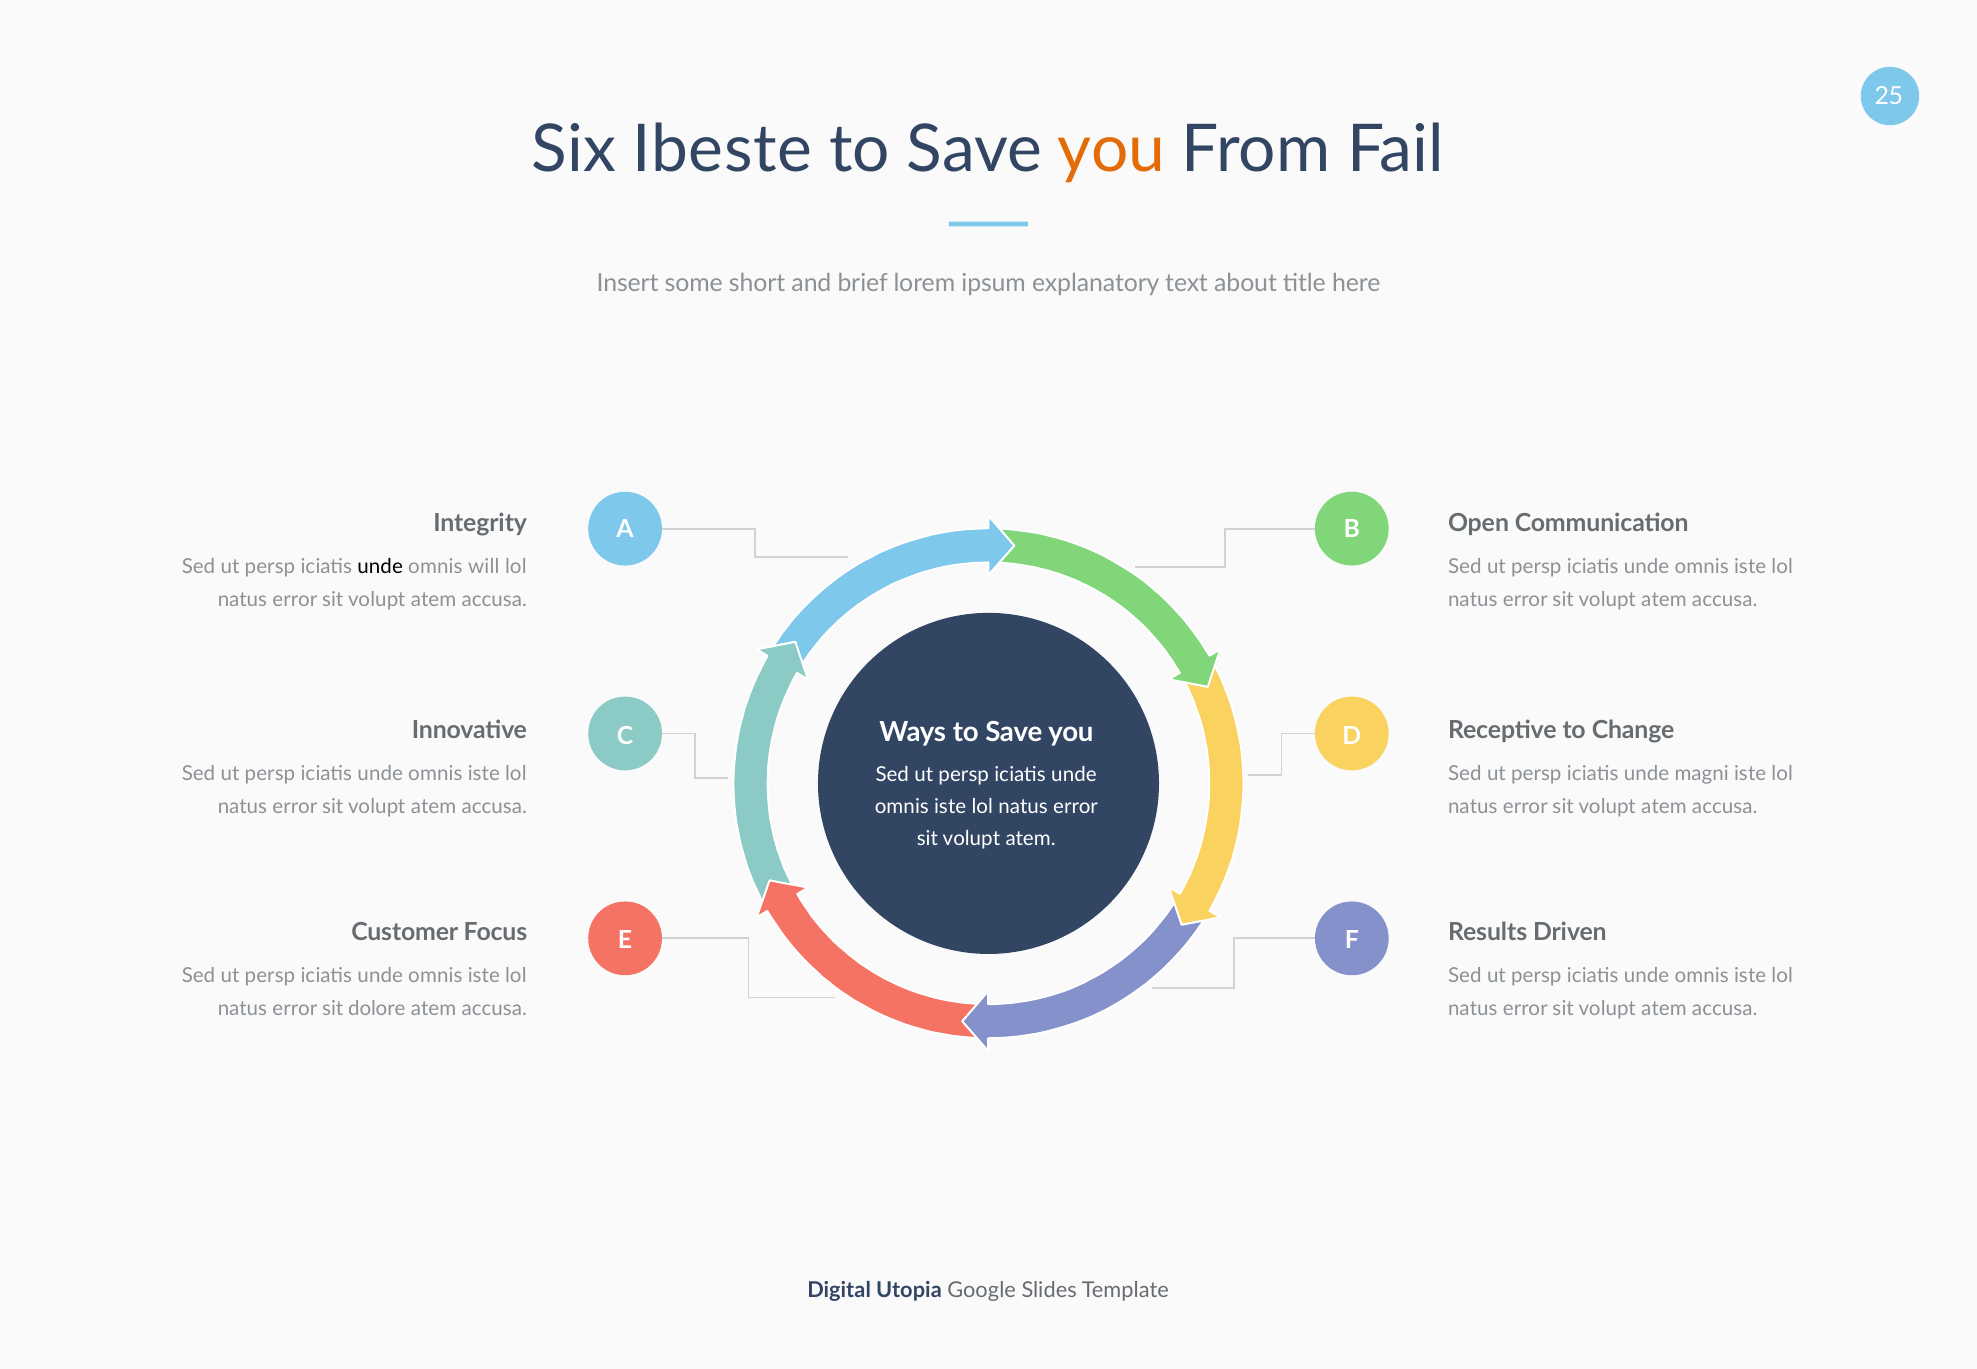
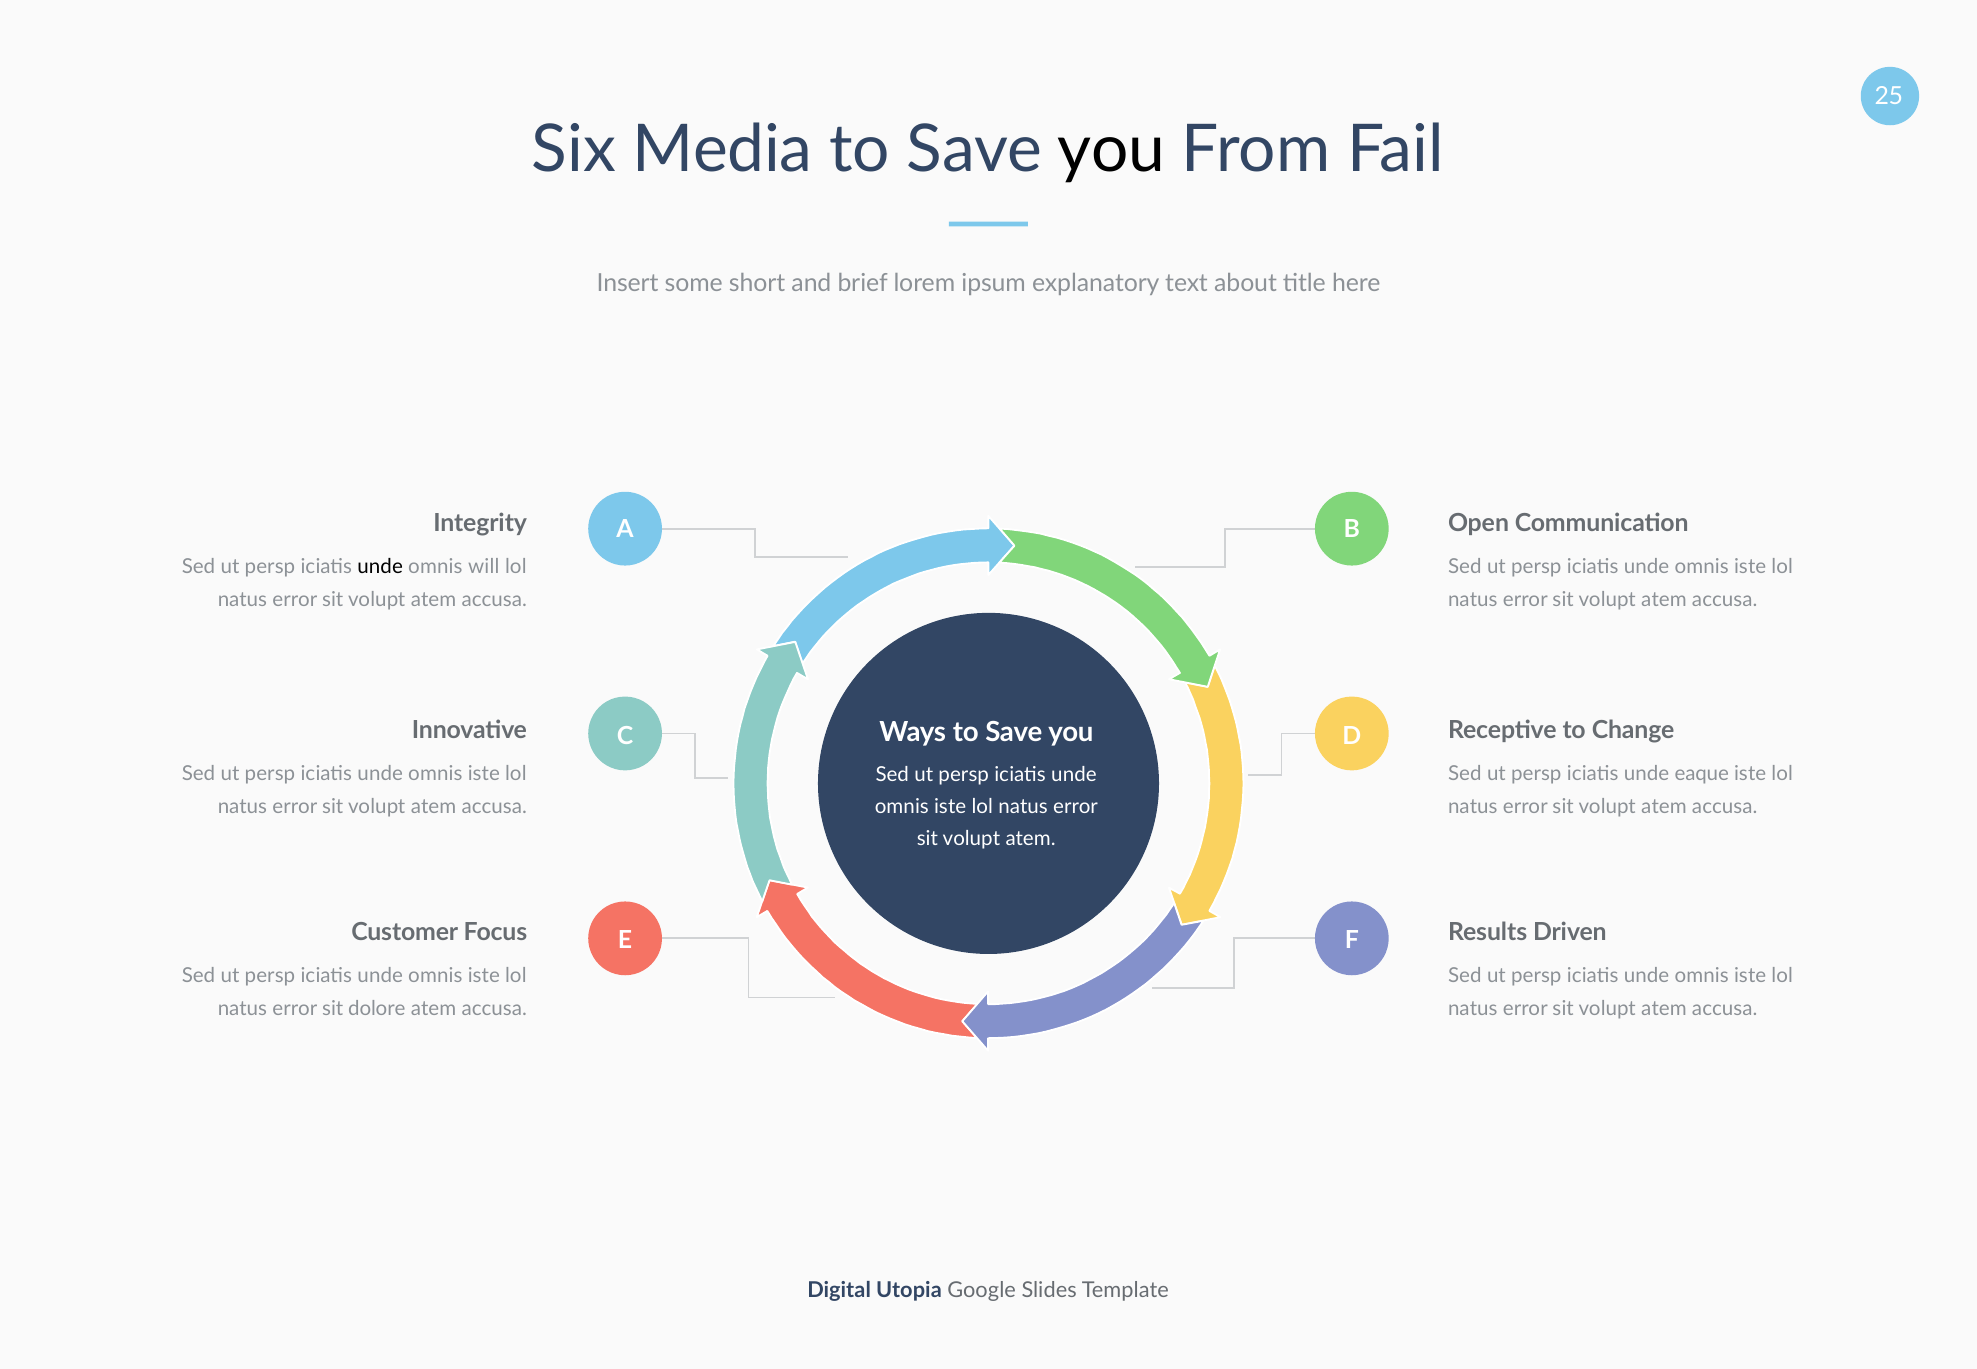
Ibeste: Ibeste -> Media (723, 149)
you colour: orange -> black (1111, 149)
magni: magni -> eaque (1702, 774)
